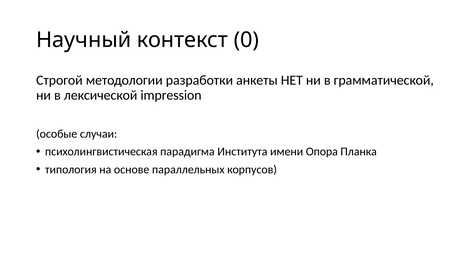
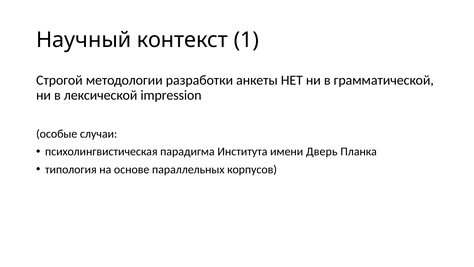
0: 0 -> 1 (246, 40)
Опора: Опора -> Дверь (322, 151)
